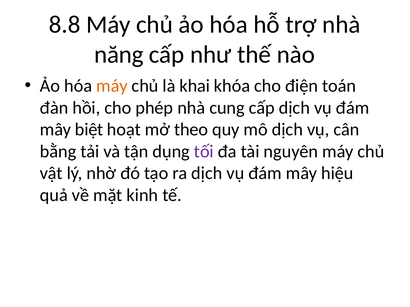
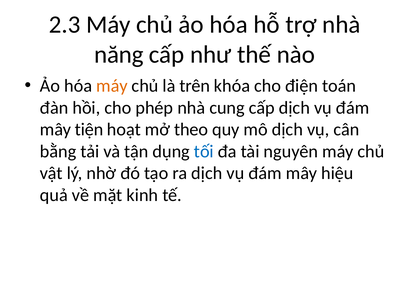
8.8: 8.8 -> 2.3 (65, 25)
khai: khai -> trên (195, 86)
biệt: biệt -> tiện (89, 130)
tối colour: purple -> blue (204, 152)
